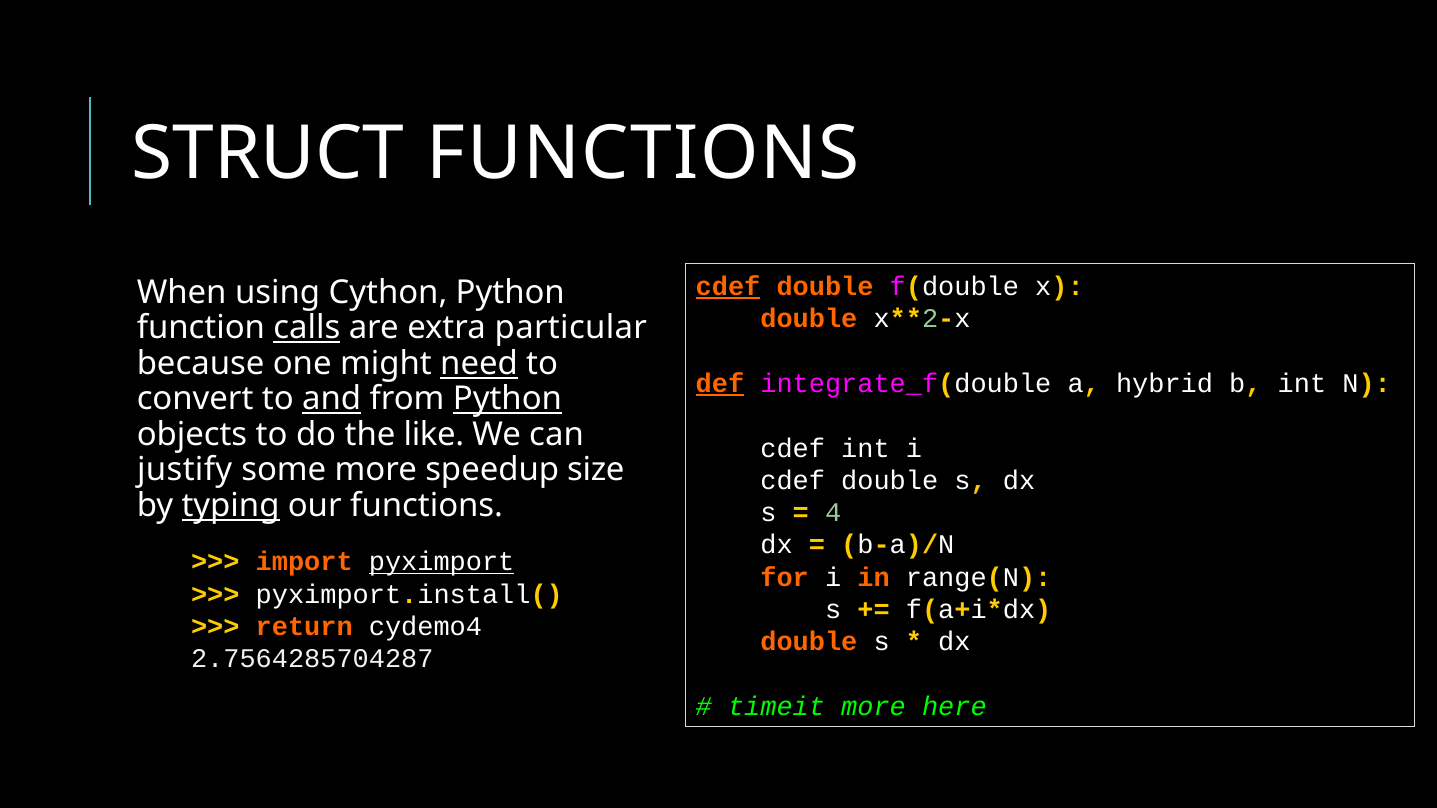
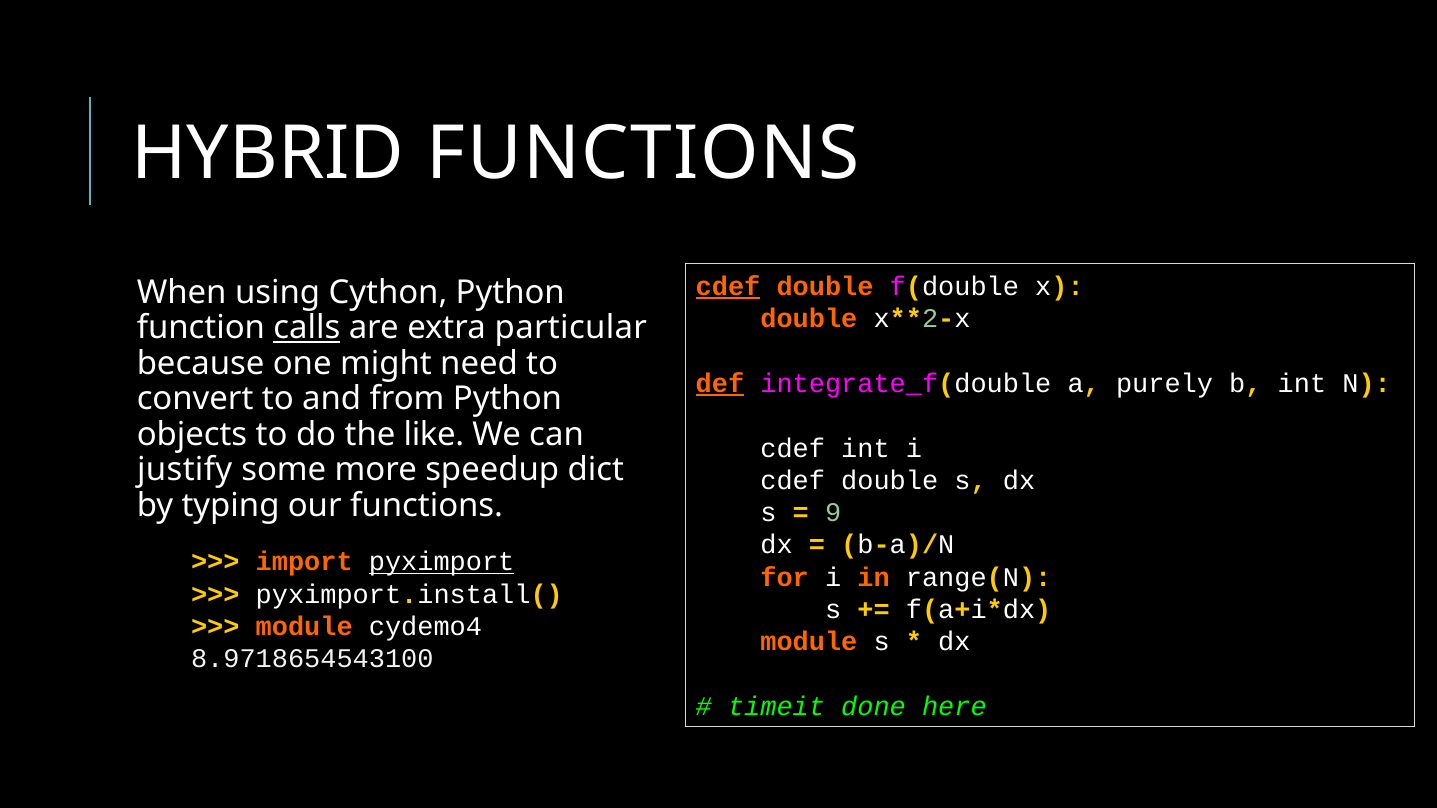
STRUCT: STRUCT -> HYBRID (268, 154)
need underline: present -> none (479, 364)
hybrid: hybrid -> purely (1165, 384)
and underline: present -> none (332, 399)
Python underline: present -> none (507, 399)
size: size -> dict (596, 470)
typing underline: present -> none (231, 506)
4: 4 -> 9 (833, 513)
return: return -> module (304, 627)
double: double -> module (809, 642)
2.7564285704287: 2.7564285704287 -> 8.9718654543100 (312, 659)
timeit more: more -> done (874, 707)
